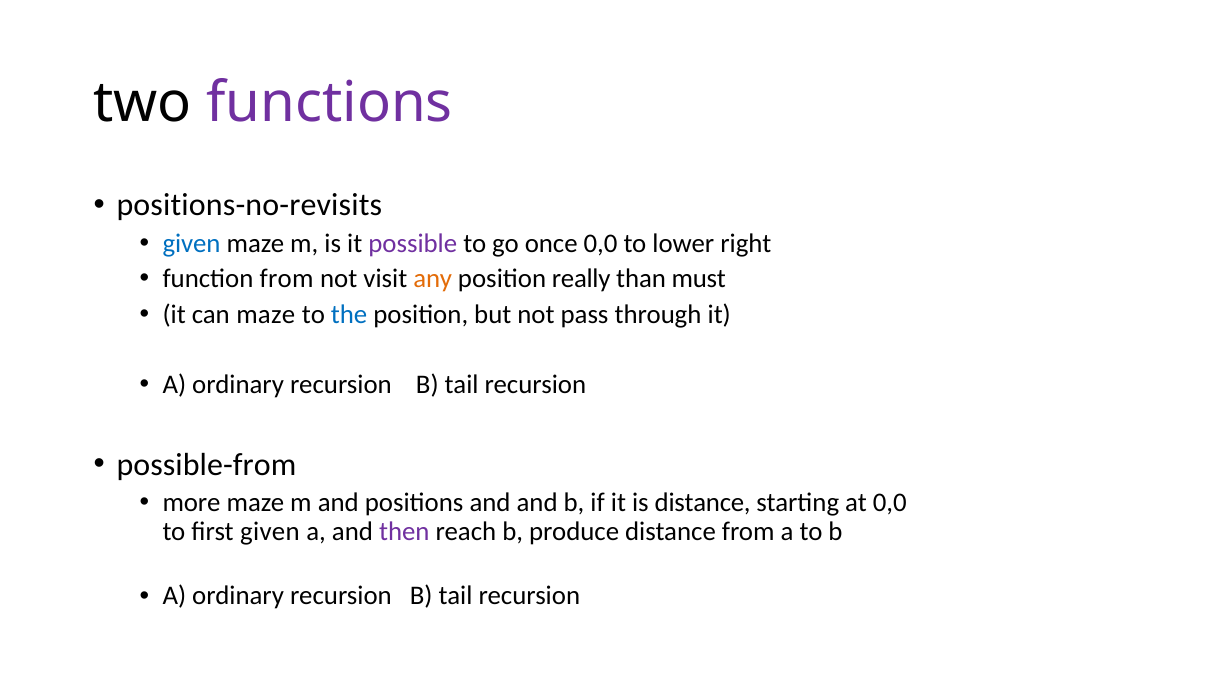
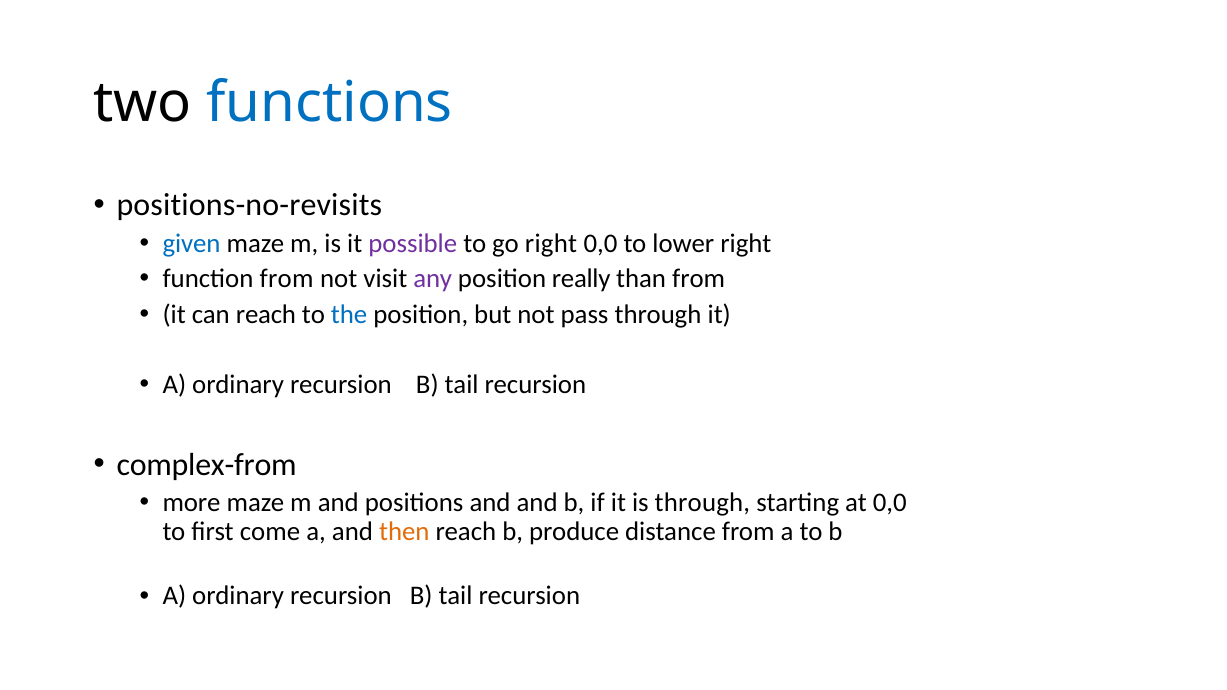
functions colour: purple -> blue (330, 103)
go once: once -> right (551, 244)
any colour: orange -> purple (433, 279)
than must: must -> from (699, 279)
can maze: maze -> reach (266, 314)
possible-from: possible-from -> complex-from (207, 465)
is distance: distance -> through (702, 503)
first given: given -> come (270, 532)
then colour: purple -> orange (404, 532)
